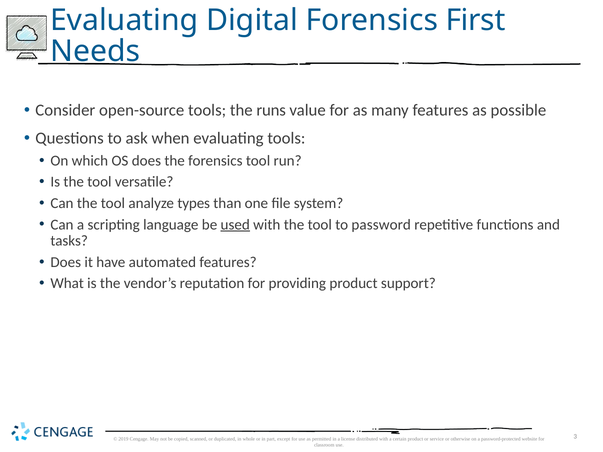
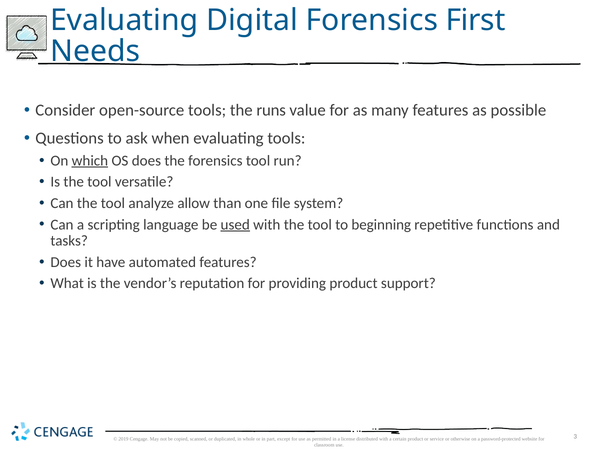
which underline: none -> present (90, 161)
types: types -> allow (194, 203)
password: password -> beginning (381, 225)
